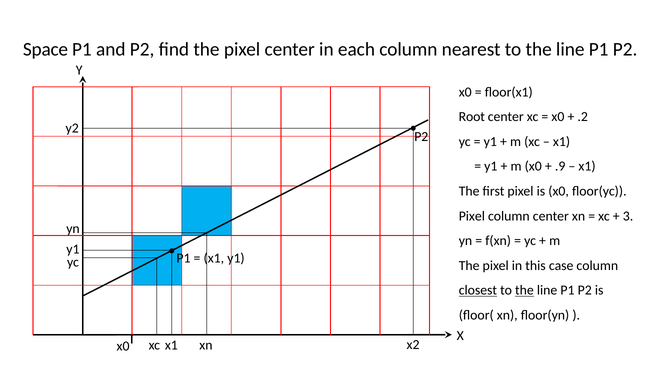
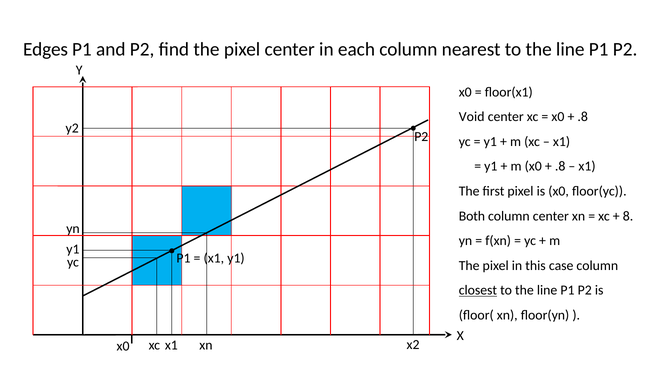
Space: Space -> Edges (45, 49)
Root: Root -> Void (472, 117)
.2: .2 -> .8 (583, 117)
.9: .9 -> .8 (560, 166)
Pixel: Pixel -> Both (472, 216)
3: 3 -> 8 (628, 216)
the underline: present -> none (524, 290)
